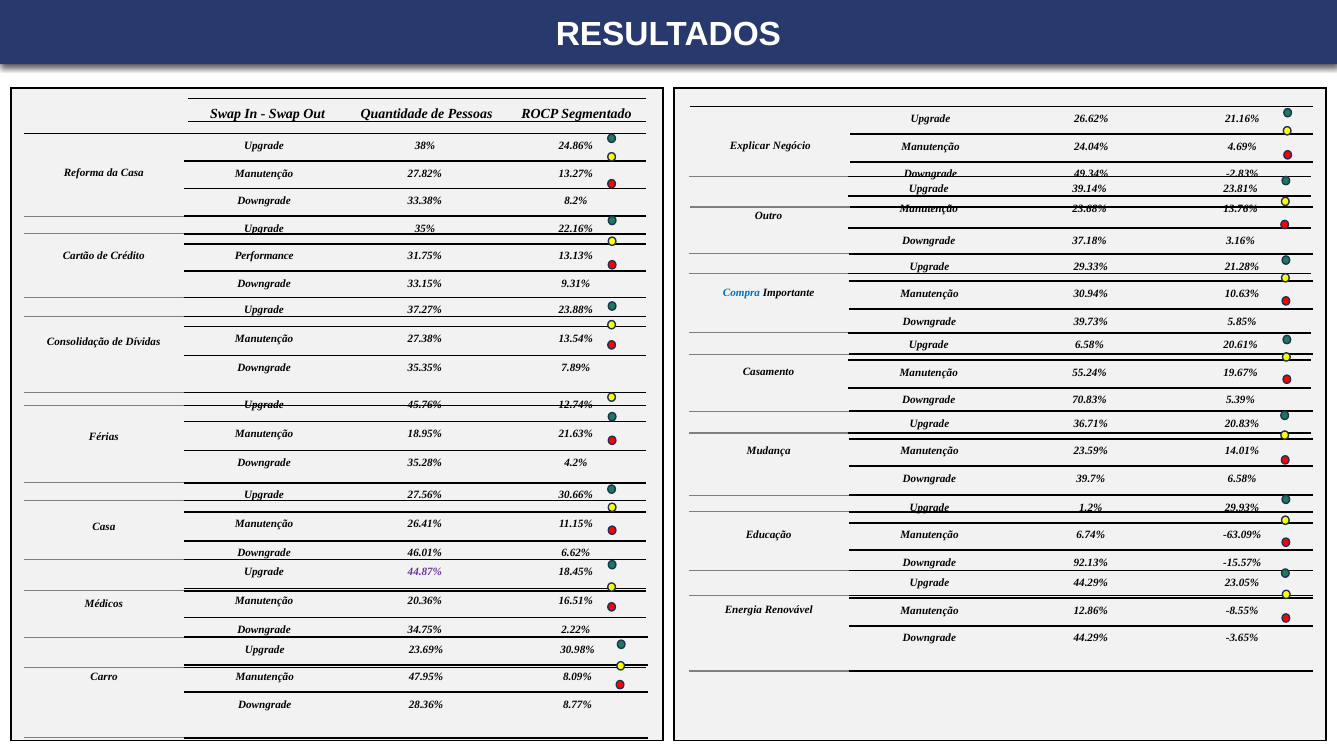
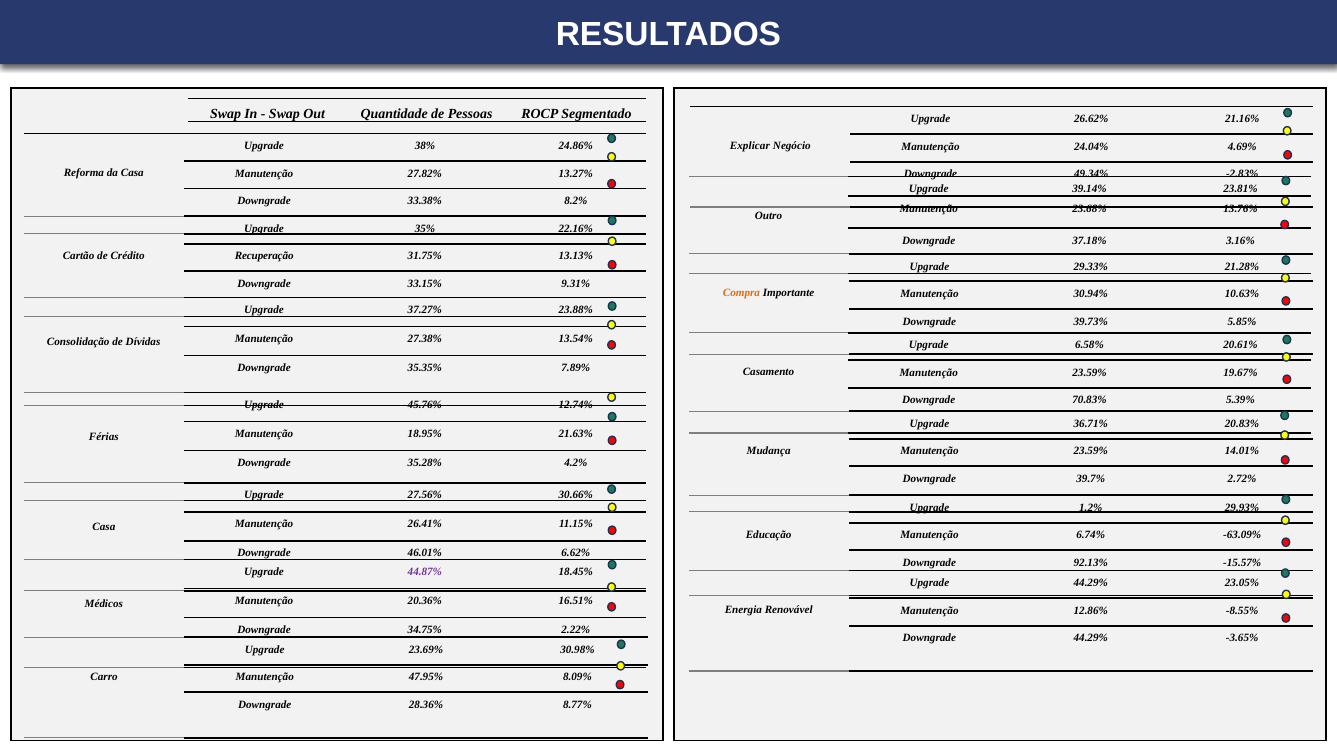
Performance: Performance -> Recuperação (264, 256)
Compra colour: blue -> orange (741, 293)
55.24%: 55.24% -> 23.59% (1090, 373)
39.7% 6.58%: 6.58% -> 2.72% (1242, 479)
